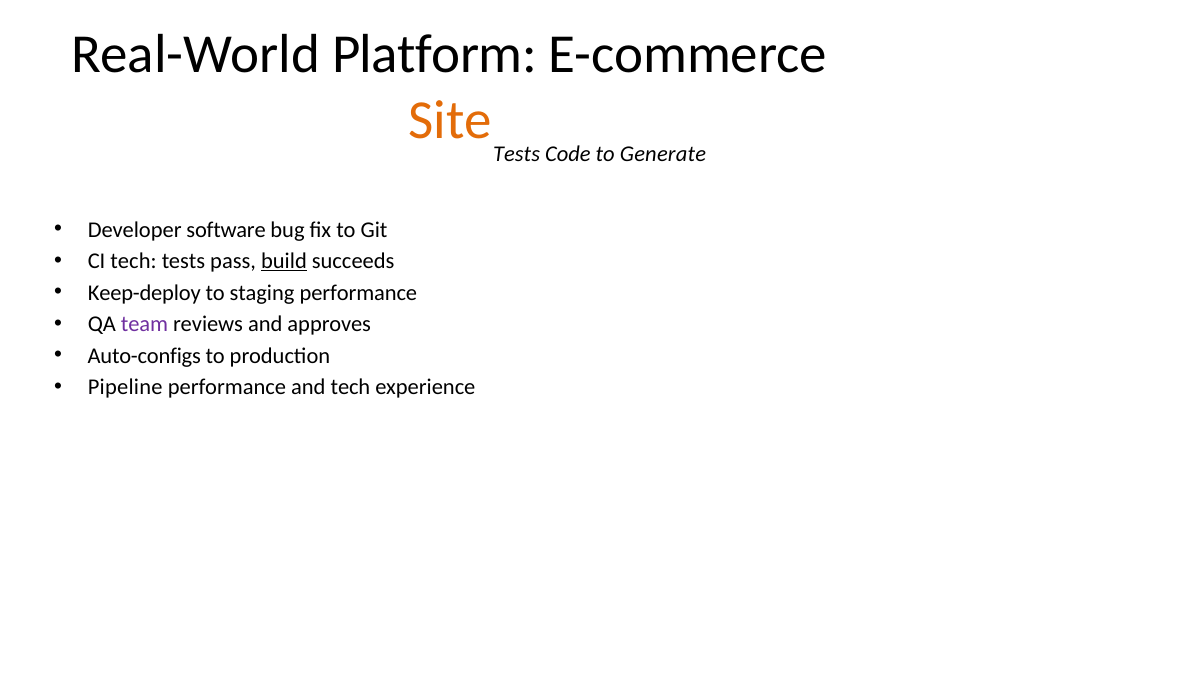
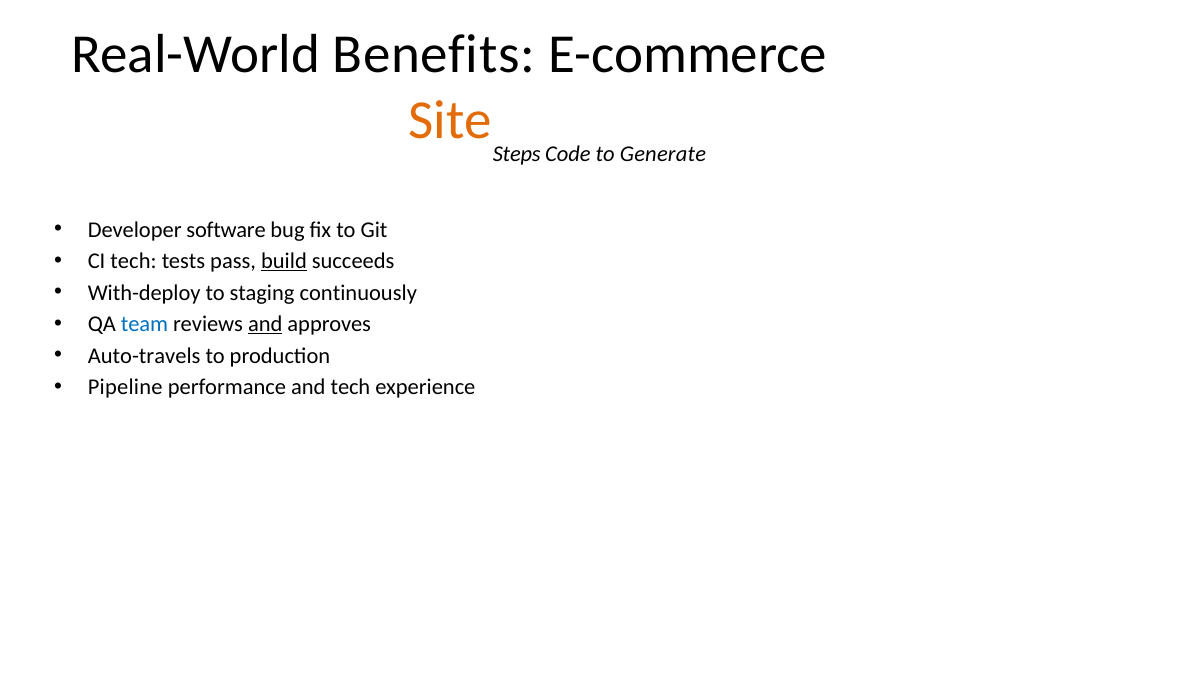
Platform: Platform -> Benefits (434, 54)
Tests: Tests -> Steps (517, 155)
Keep-deploy: Keep-deploy -> With-deploy (144, 293)
staging performance: performance -> continuously (358, 293)
team colour: purple -> blue (145, 324)
and underline: none -> present (265, 324)
Auto-configs: Auto-configs -> Auto-travels (144, 356)
